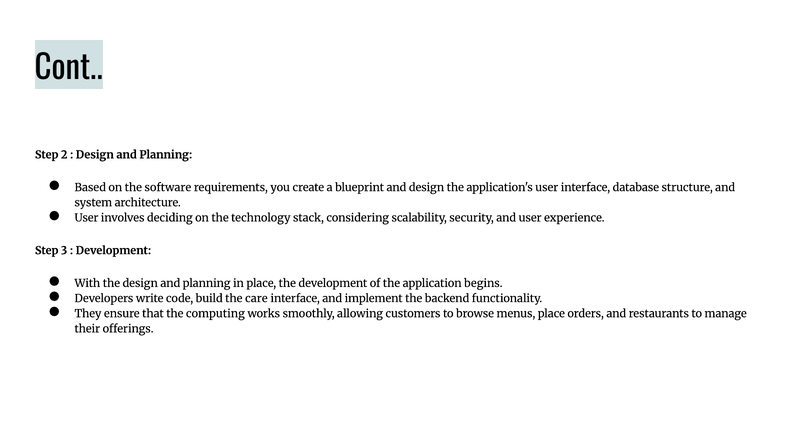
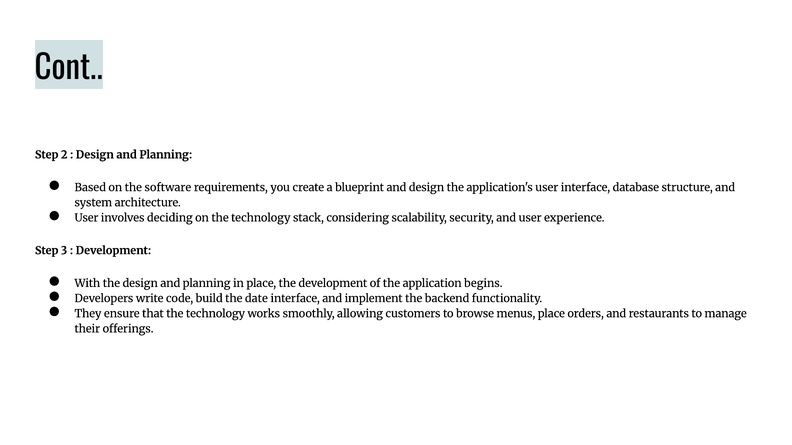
care: care -> date (256, 299)
that the computing: computing -> technology (215, 314)
